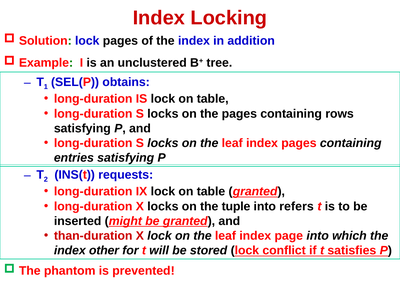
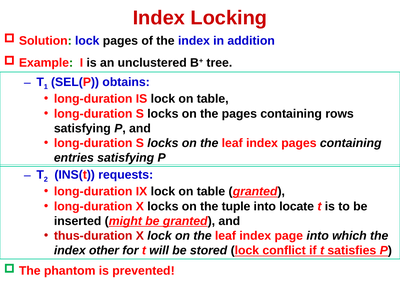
refers: refers -> locate (297, 206)
than-duration: than-duration -> thus-duration (93, 236)
